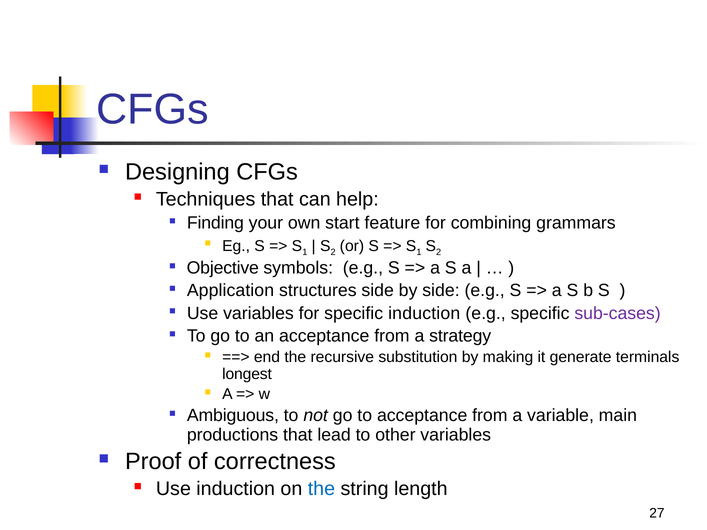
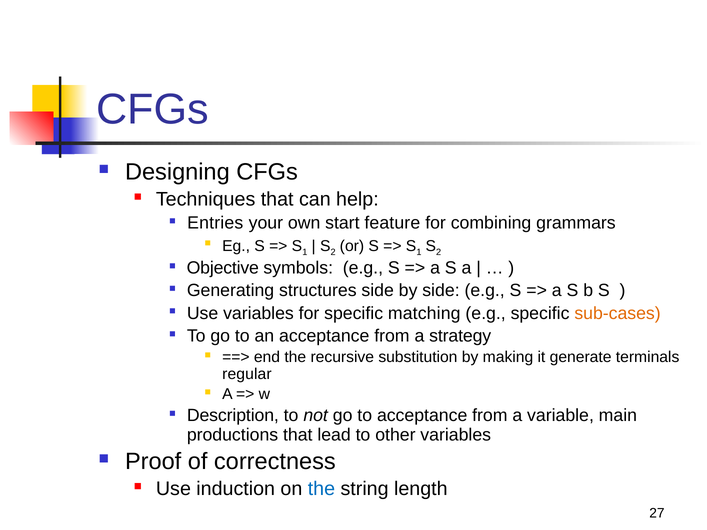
Finding: Finding -> Entries (215, 223)
Application: Application -> Generating (231, 291)
specific induction: induction -> matching (424, 313)
sub-cases colour: purple -> orange (618, 313)
longest: longest -> regular (247, 374)
Ambiguous: Ambiguous -> Description (233, 416)
